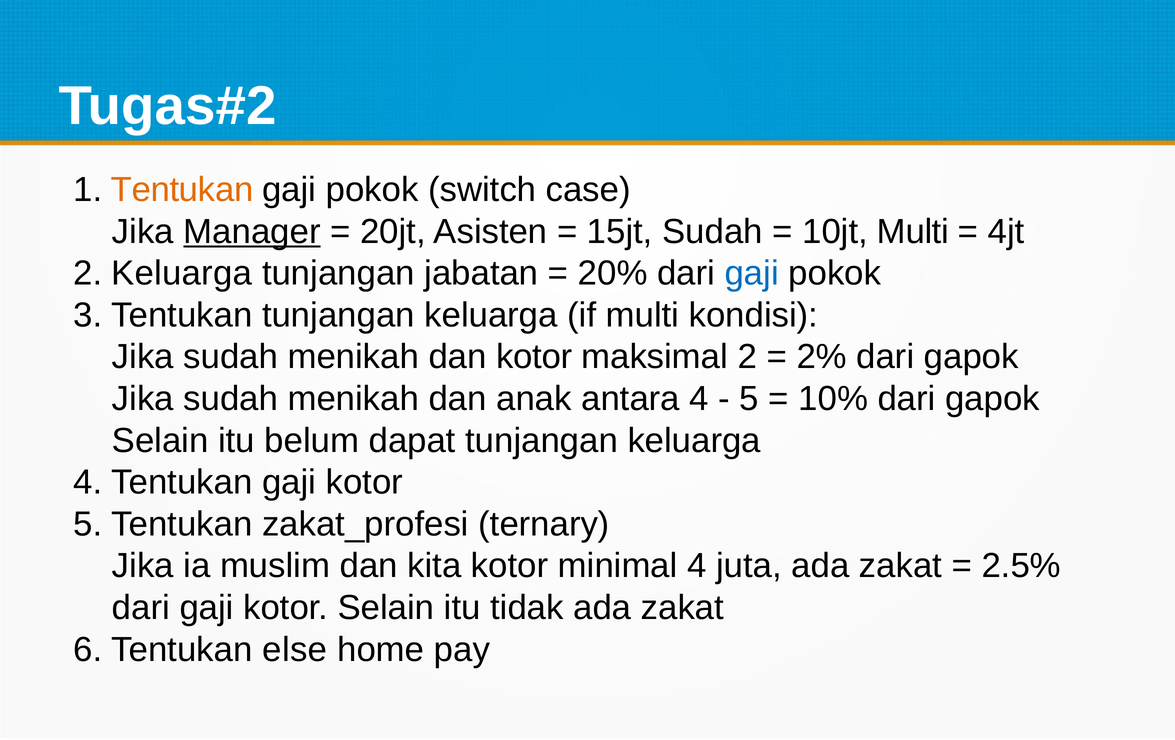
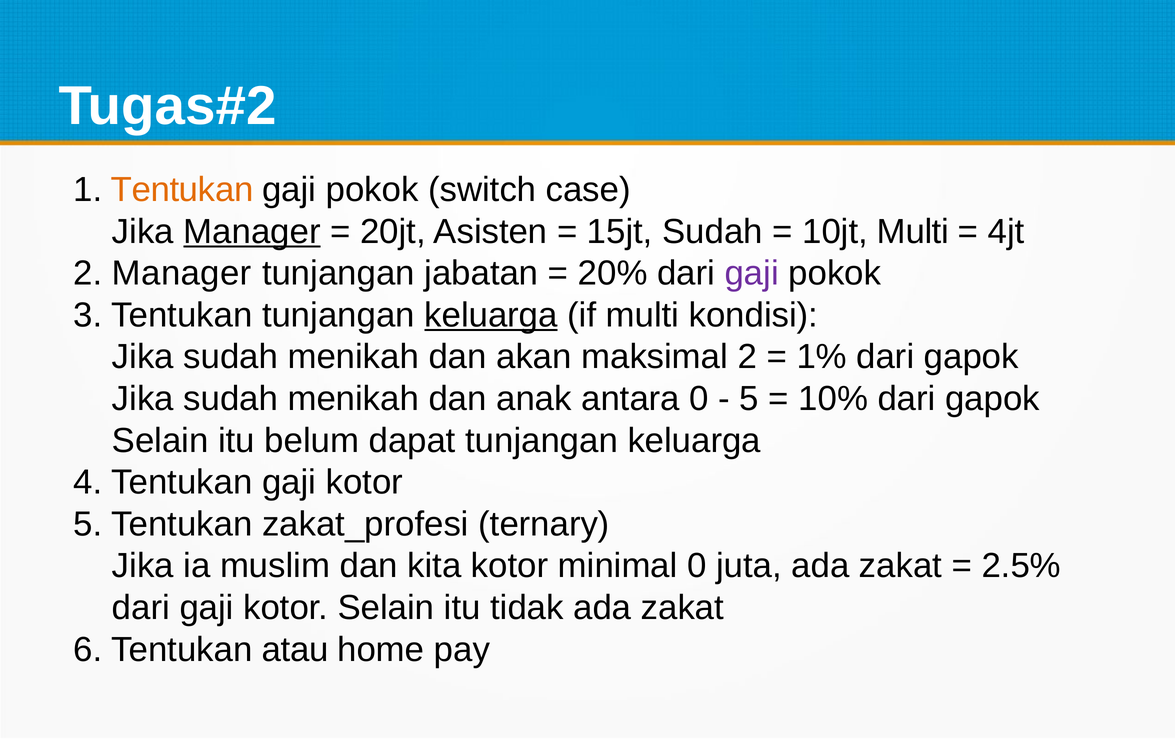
2 Keluarga: Keluarga -> Manager (182, 274)
gaji colour: blue -> purple (752, 274)
keluarga underline: none -> present (491, 315)
dan kotor: kotor -> akan (534, 357)
2%: 2% -> 1% (822, 357)
antara 4: 4 -> 0 (699, 399)
minimal 4: 4 -> 0 (697, 566)
else: else -> atau (295, 650)
